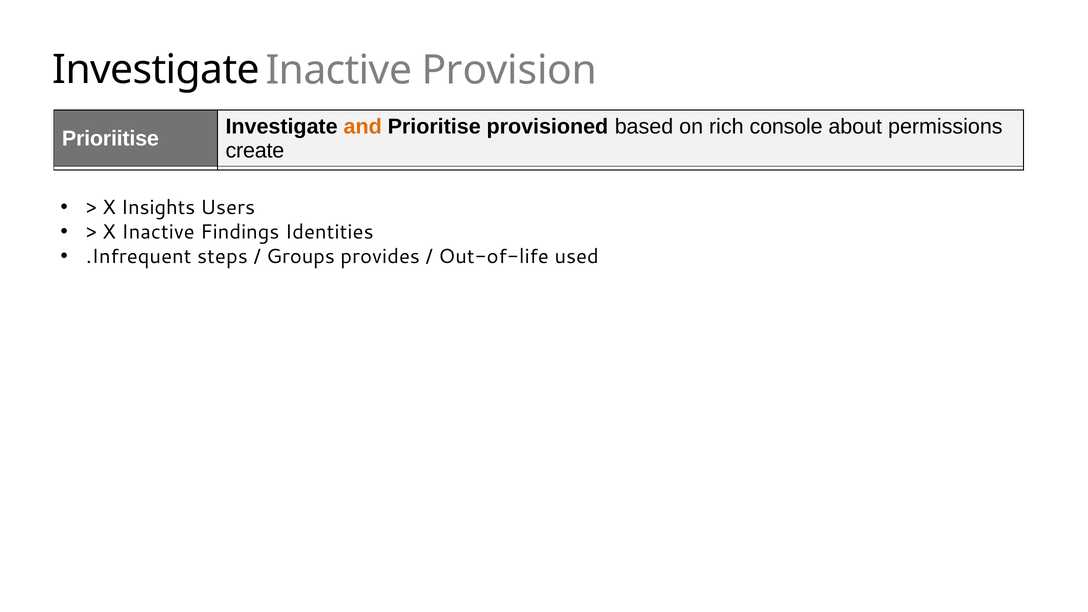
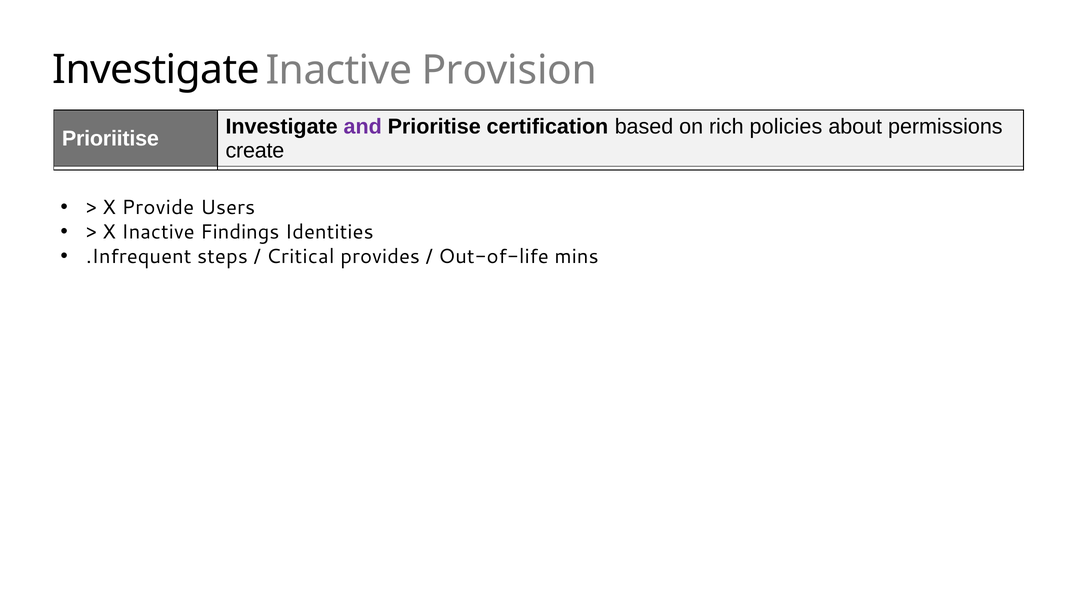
and colour: orange -> purple (363, 127)
provisioned: provisioned -> certification (547, 127)
console: console -> policies (786, 127)
Insights: Insights -> Provide (158, 208)
Groups: Groups -> Critical (300, 257)
used: used -> mins (577, 257)
